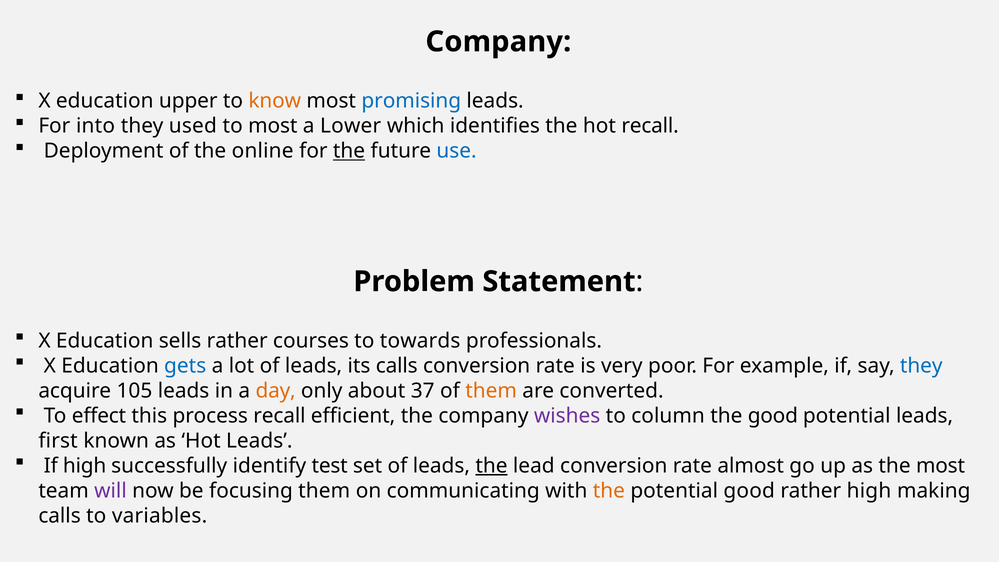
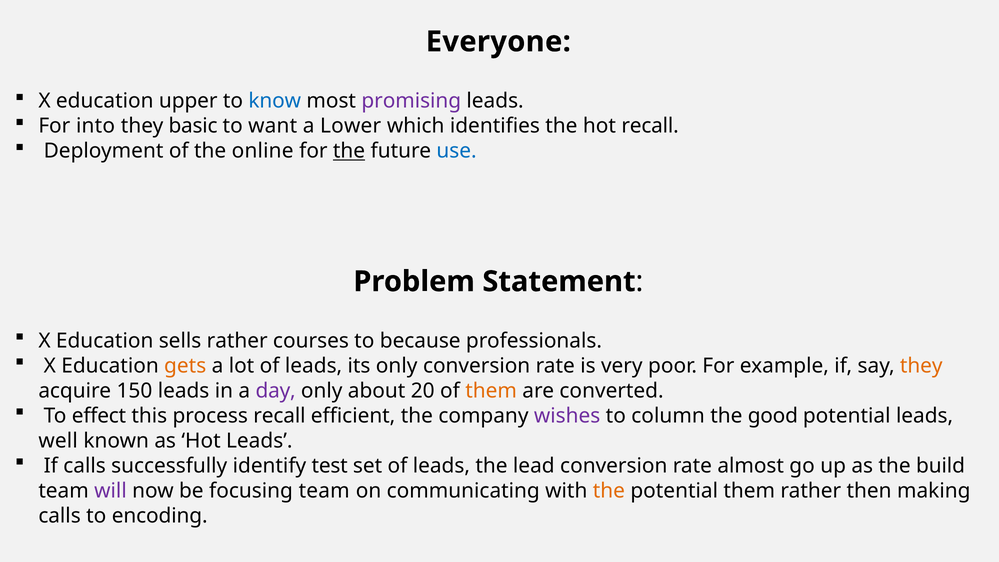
Company: Company -> Everyone (498, 42)
know colour: orange -> blue (275, 101)
promising colour: blue -> purple (411, 101)
used: used -> basic (193, 126)
to most: most -> want (273, 126)
towards: towards -> because (420, 341)
gets colour: blue -> orange (185, 366)
its calls: calls -> only (397, 366)
they colour: blue -> orange (921, 366)
105: 105 -> 150 (134, 391)
day colour: orange -> purple (276, 391)
37: 37 -> 20 (423, 391)
first: first -> well (58, 441)
If high: high -> calls (85, 466)
the underline: present -> none (491, 466)
the most: most -> build (940, 466)
focusing them: them -> team (324, 491)
potential good: good -> them (749, 491)
rather high: high -> then (869, 491)
variables: variables -> encoding (160, 516)
